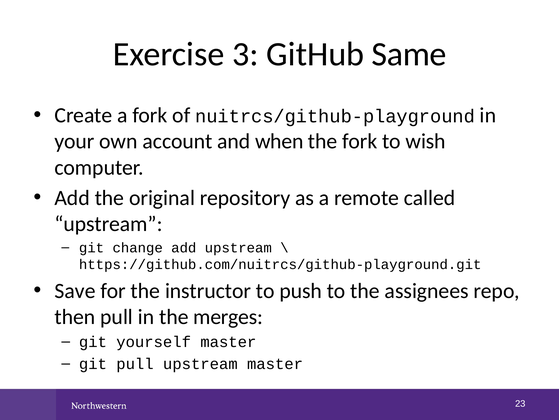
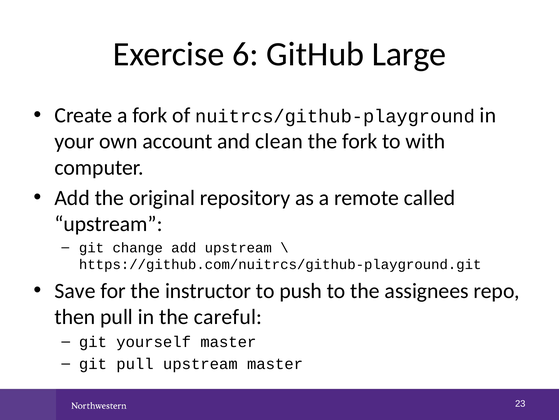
3: 3 -> 6 (245, 54)
Same: Same -> Large (409, 54)
when: when -> clean (279, 141)
wish: wish -> with (425, 141)
merges: merges -> careful (228, 316)
